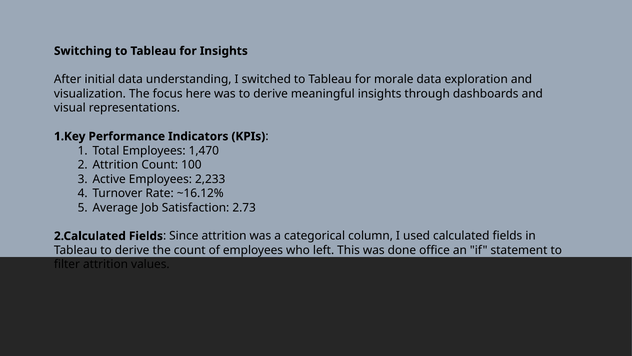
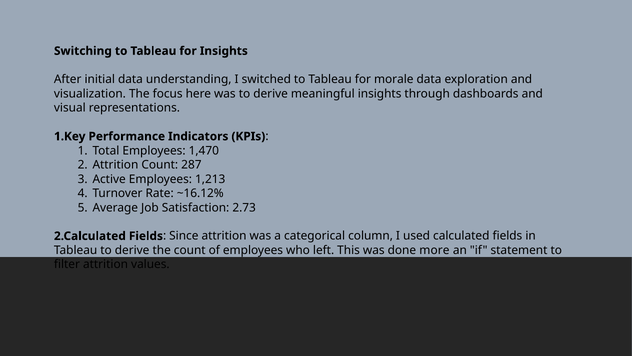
100: 100 -> 287 (191, 165)
2,233: 2,233 -> 1,213 (210, 179)
office: office -> more (434, 250)
